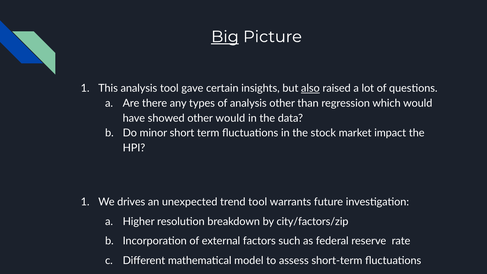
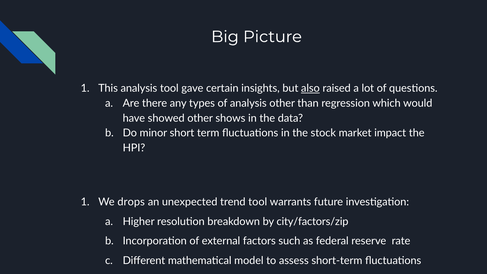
Big underline: present -> none (225, 37)
other would: would -> shows (230, 118)
drives: drives -> drops (131, 202)
